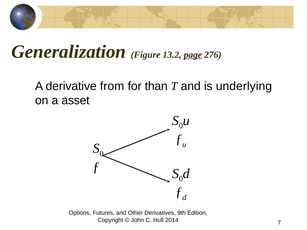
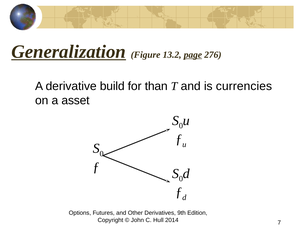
Generalization underline: none -> present (69, 52)
from: from -> build (112, 86)
underlying: underlying -> currencies (244, 86)
